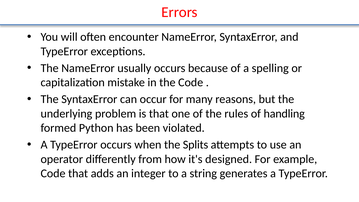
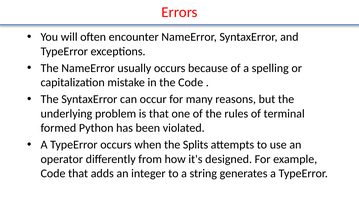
handling: handling -> terminal (284, 114)
